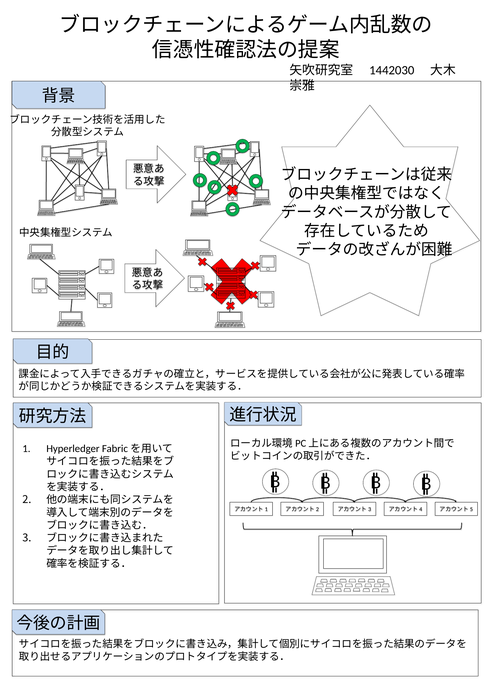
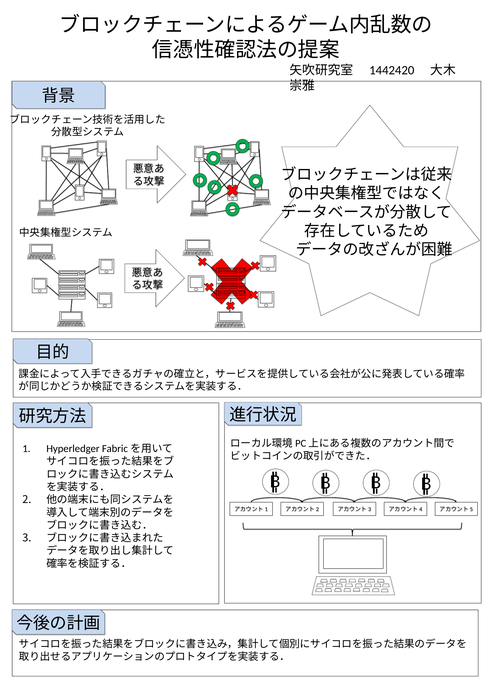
1442030: 1442030 -> 1442420 (392, 70)
